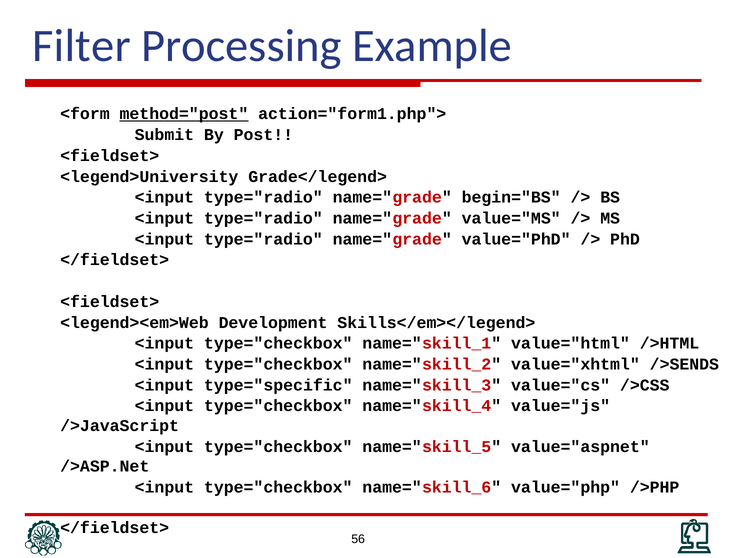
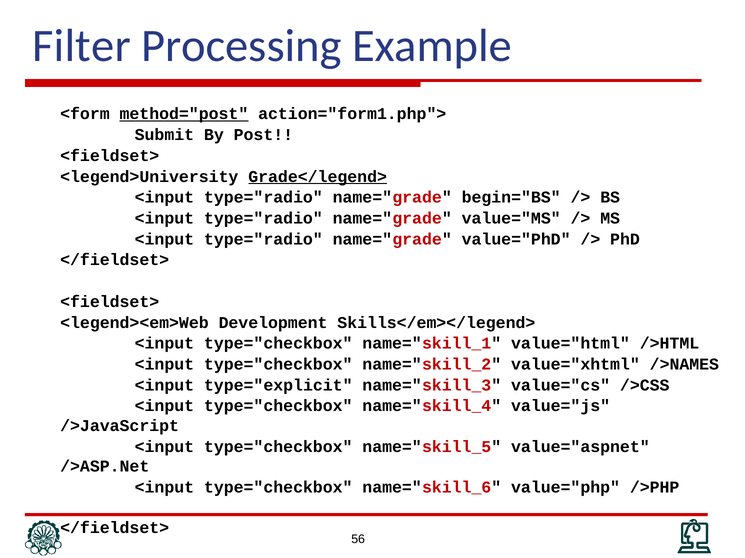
Grade</legend> underline: none -> present (318, 177)
/>SENDS: />SENDS -> />NAMES (684, 365)
type="specific: type="specific -> type="explicit (278, 386)
